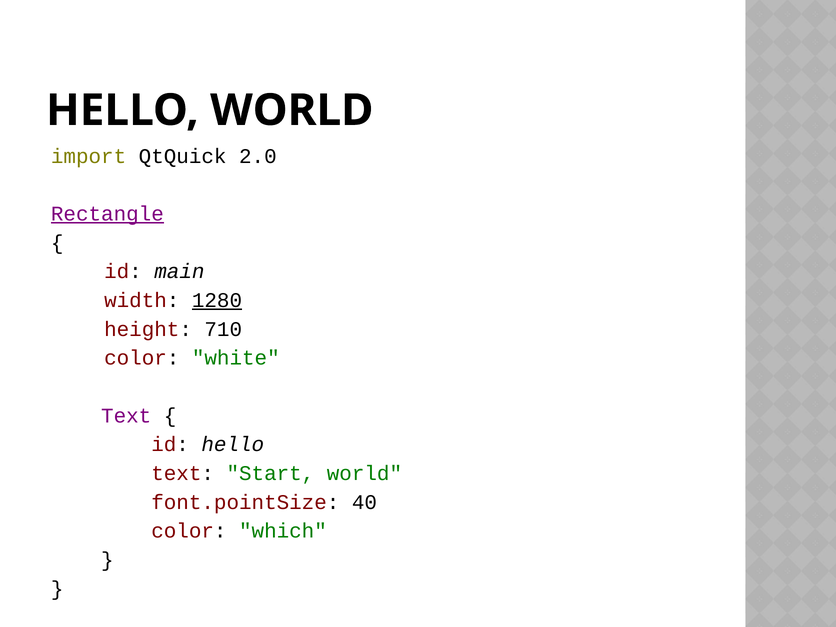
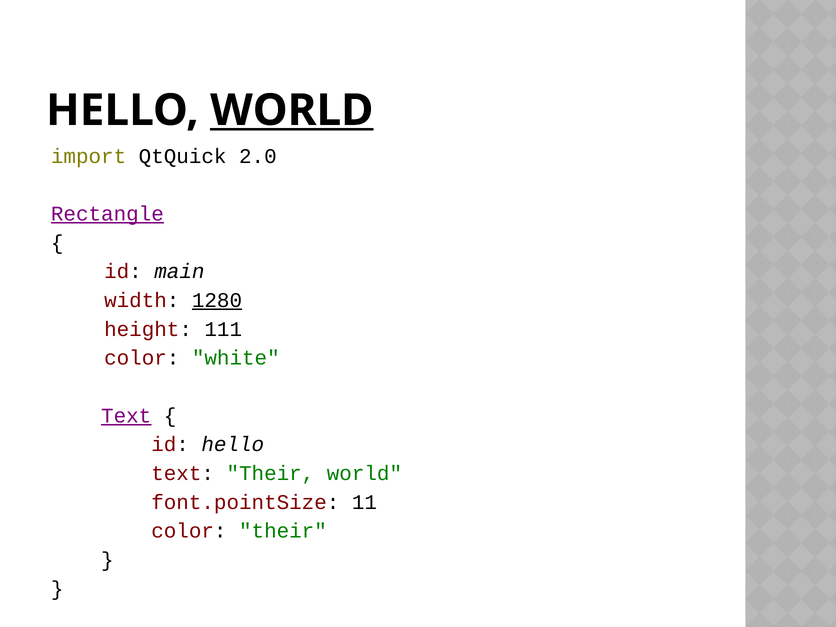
WORLD underline: none -> present (292, 110)
710: 710 -> 111 (223, 329)
Text underline: none -> present (126, 416)
text Start: Start -> Their (270, 473)
40: 40 -> 11 (364, 502)
color which: which -> their (283, 531)
